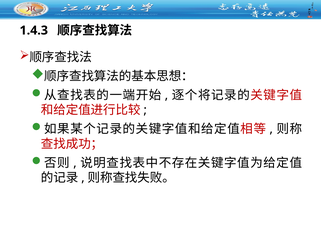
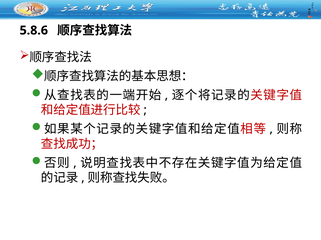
1.4.3: 1.4.3 -> 5.8.6 (34, 30)
